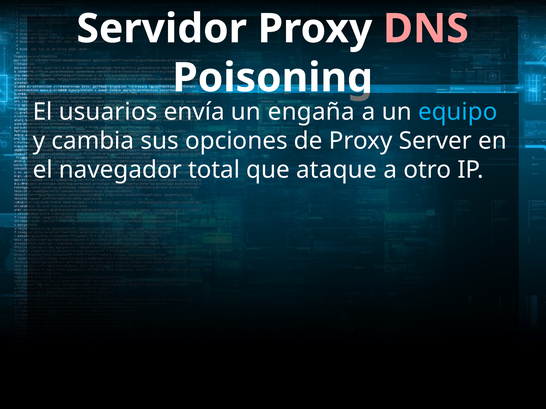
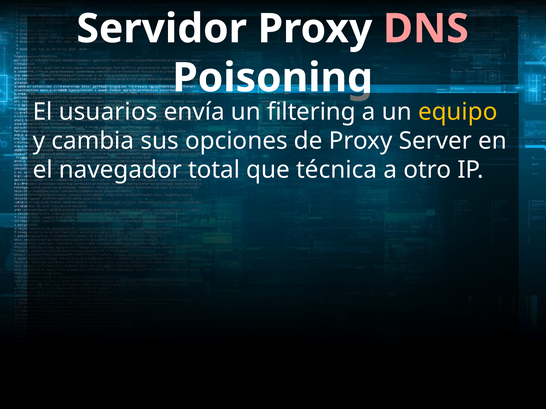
engaña: engaña -> filtering (311, 112)
equipo colour: light blue -> yellow (458, 112)
ataque: ataque -> técnica (337, 170)
